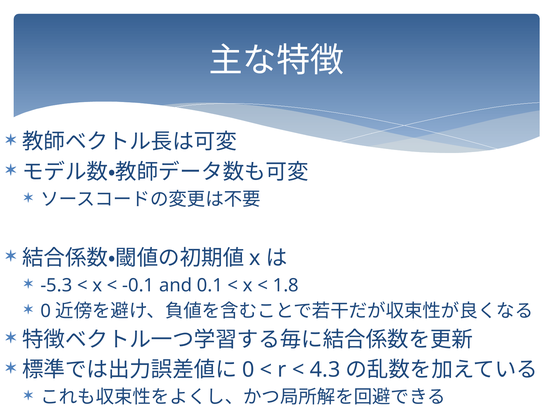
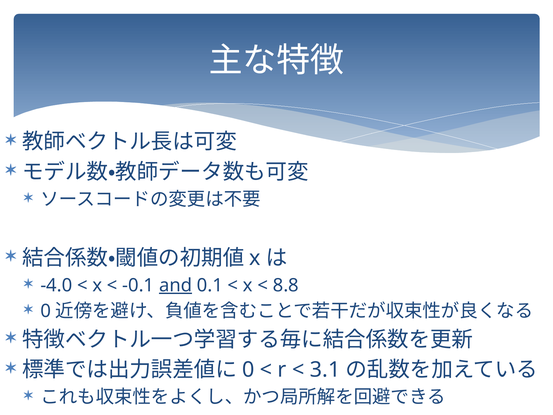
-5.3: -5.3 -> -4.0 (56, 285)
and underline: none -> present (176, 285)
1.8: 1.8 -> 8.8 (286, 285)
4.3: 4.3 -> 3.1 (325, 370)
